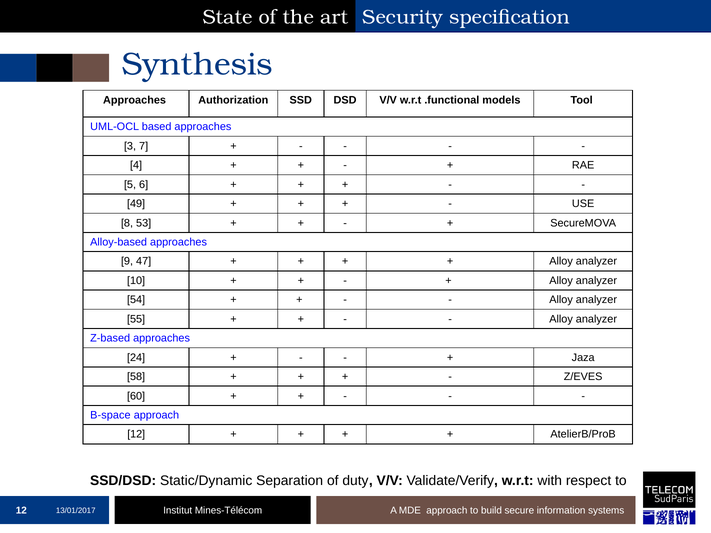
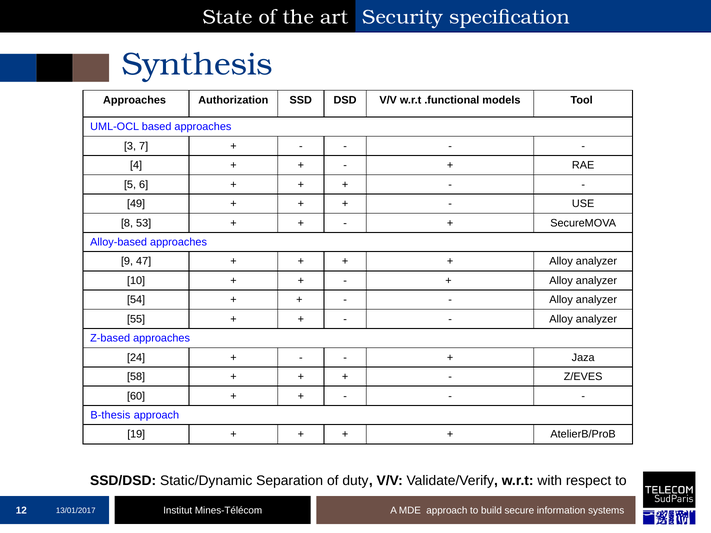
B-space: B-space -> B-thesis (110, 415)
12: 12 -> 19 (136, 435)
